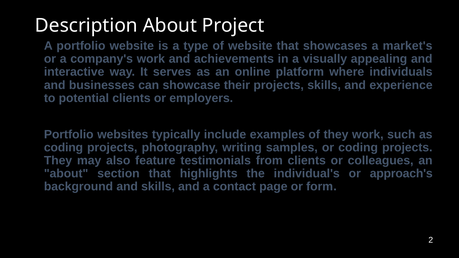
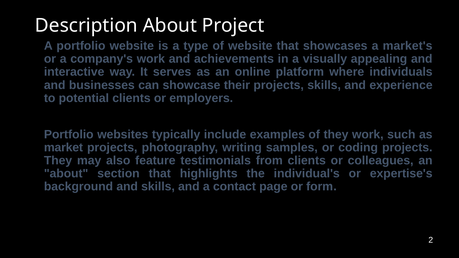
coding: coding -> market (63, 148)
approach's: approach's -> expertise's (401, 174)
